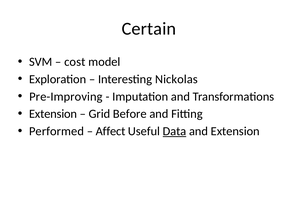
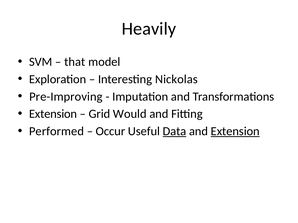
Certain: Certain -> Heavily (149, 29)
cost: cost -> that (75, 62)
Before: Before -> Would (130, 114)
Affect: Affect -> Occur (110, 132)
Extension underline: none -> present (235, 132)
